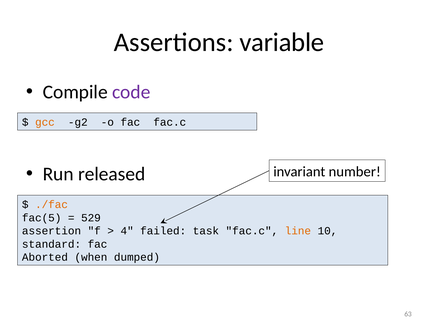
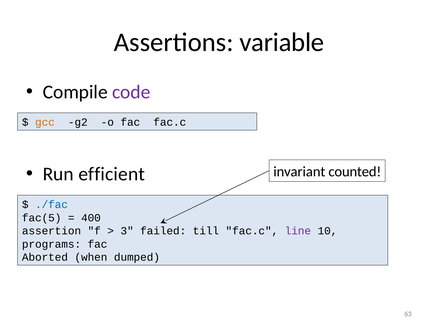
released: released -> efficient (112, 174)
number: number -> counted (355, 171)
./fac colour: orange -> blue (52, 204)
529: 529 -> 400 (91, 217)
4: 4 -> 3 (127, 231)
task: task -> till (206, 231)
line colour: orange -> purple (298, 231)
standard: standard -> programs (52, 244)
